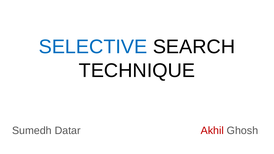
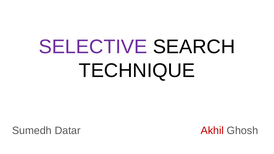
SELECTIVE colour: blue -> purple (93, 47)
